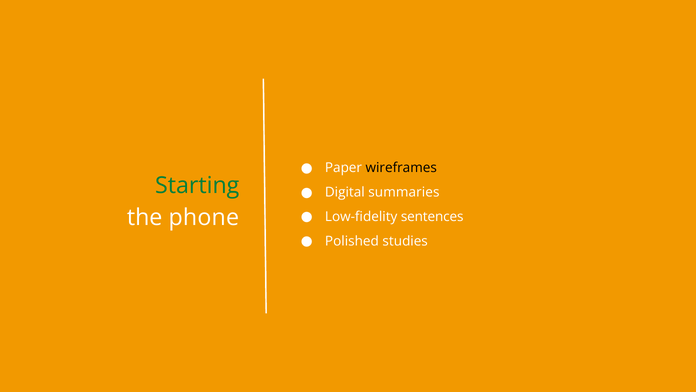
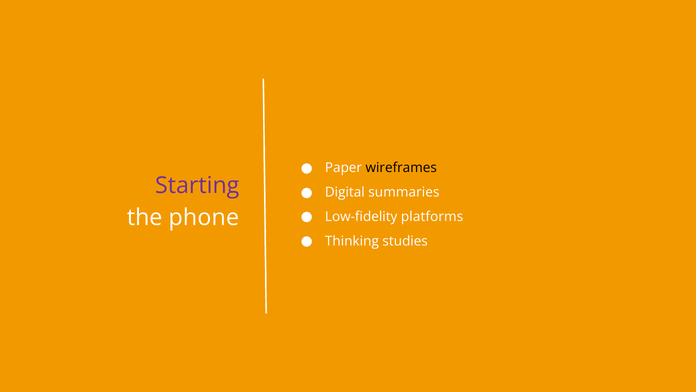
Starting colour: green -> purple (197, 185)
sentences: sentences -> platforms (432, 216)
Polished: Polished -> Thinking (352, 241)
